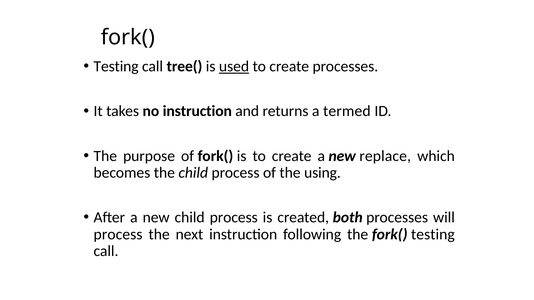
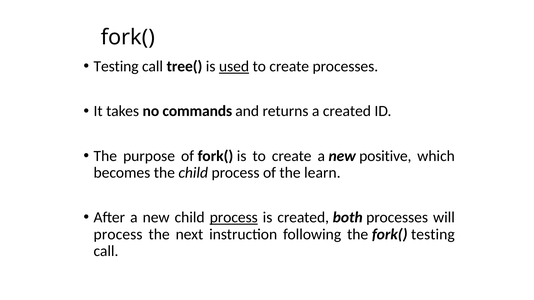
no instruction: instruction -> commands (197, 111)
a termed: termed -> created (347, 111)
replace: replace -> positive (385, 156)
using: using -> learn (322, 173)
process underline: none -> present (234, 218)
